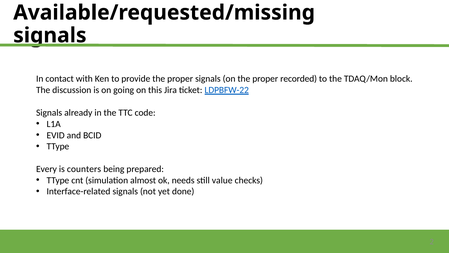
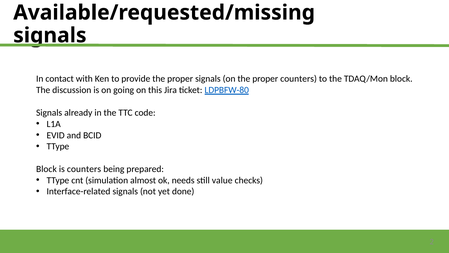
proper recorded: recorded -> counters (299, 79)
LDPBFW-22: LDPBFW-22 -> LDPBFW-80 (227, 90)
Every: Every -> Block (46, 169)
